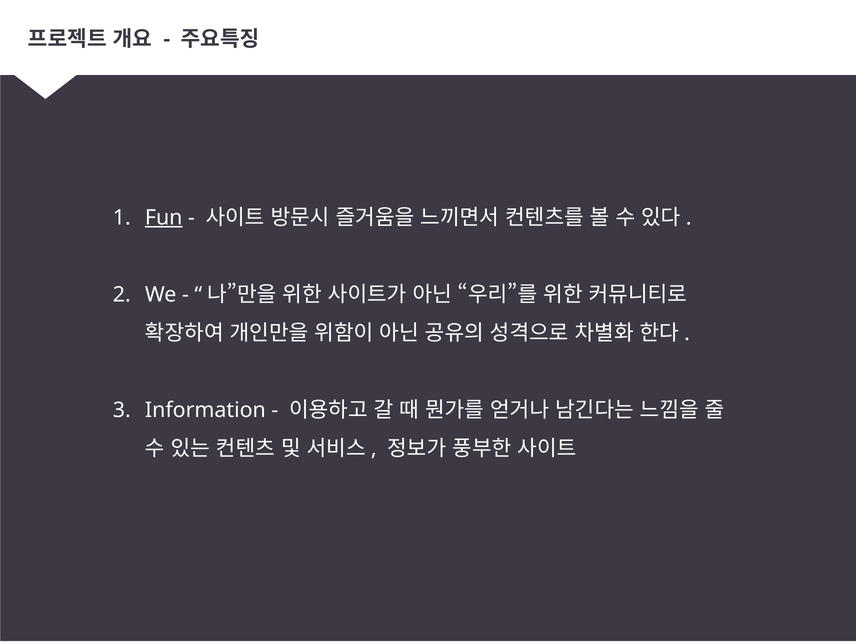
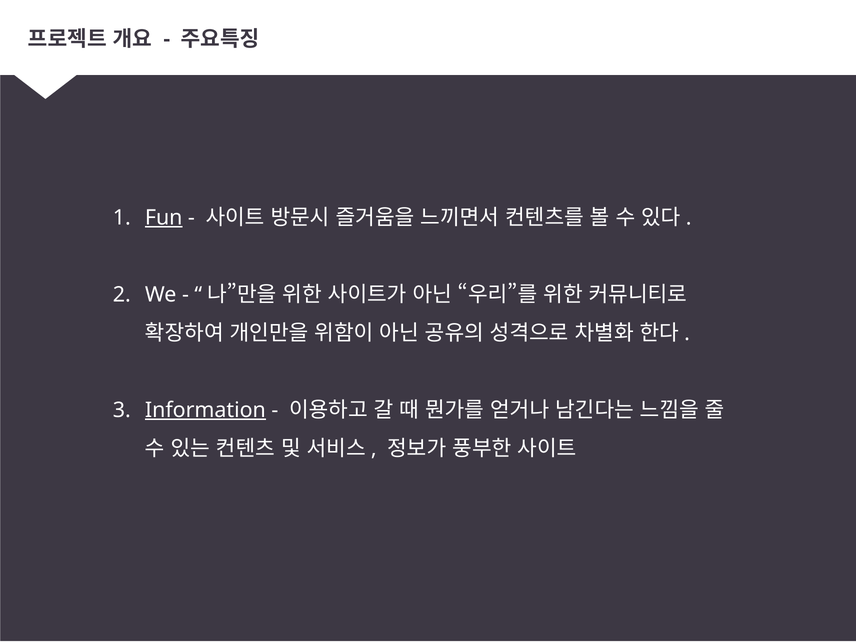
Information underline: none -> present (205, 410)
